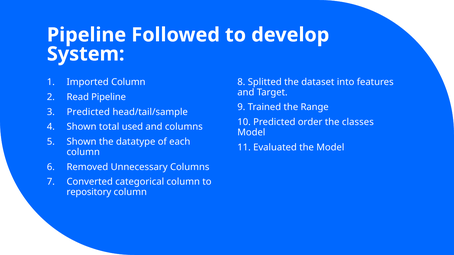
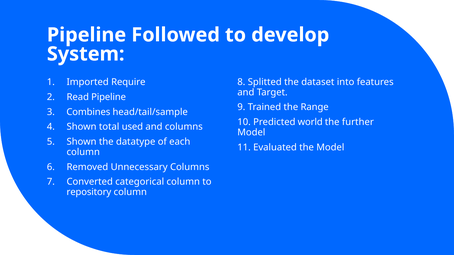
Imported Column: Column -> Require (128, 82)
Predicted: Predicted -> Combines (88, 112)
order: order -> world (310, 122)
classes: classes -> further (358, 122)
